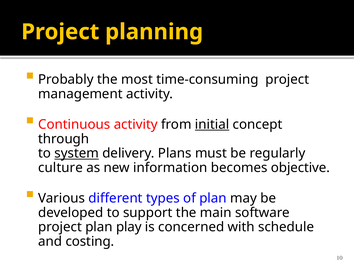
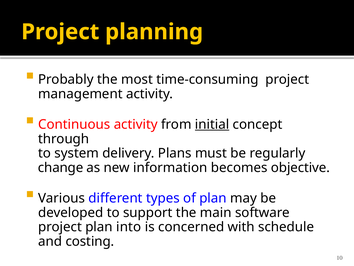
system underline: present -> none (77, 153)
culture: culture -> change (61, 167)
play: play -> into (129, 227)
